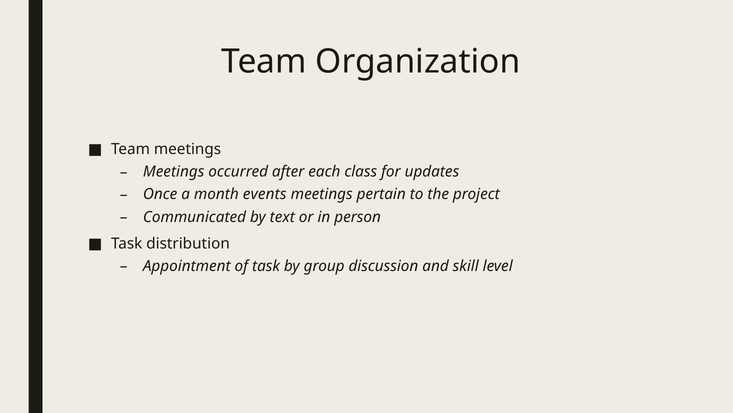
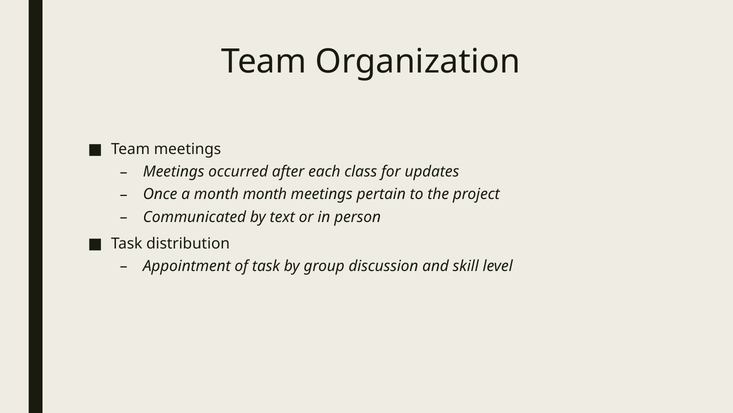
month events: events -> month (265, 194)
